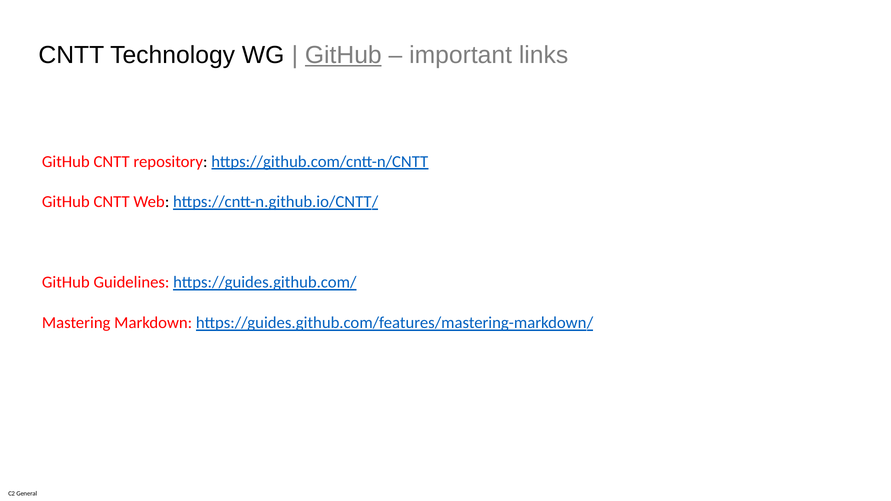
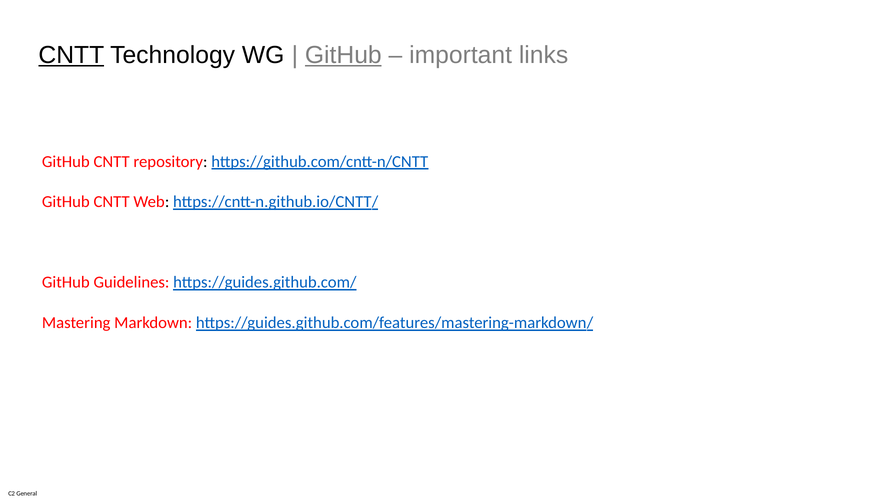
CNTT underline: none -> present (71, 55)
